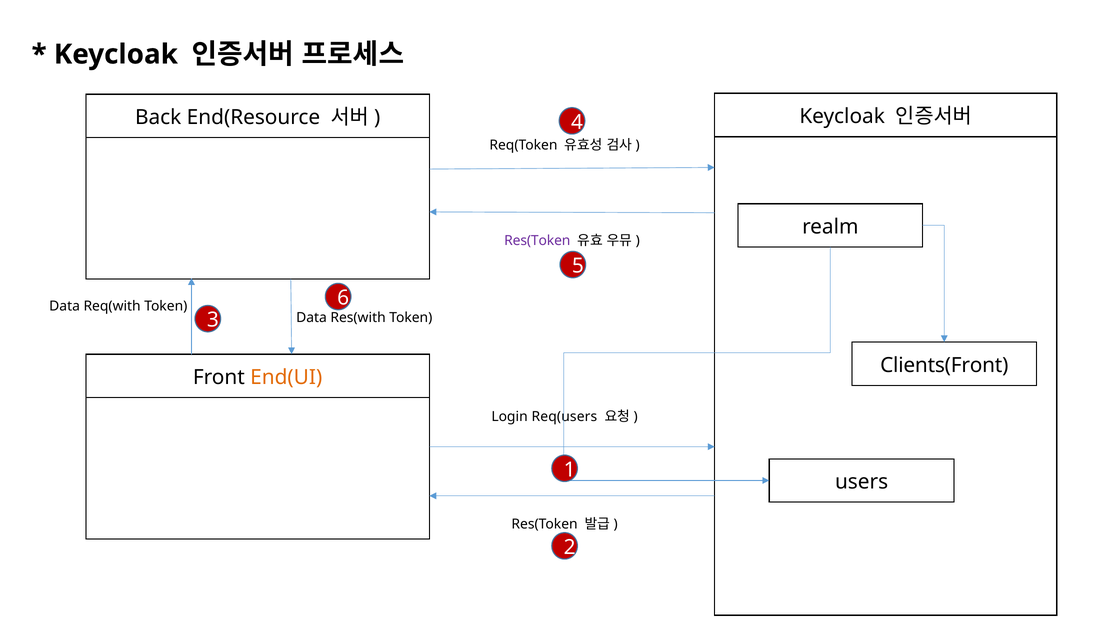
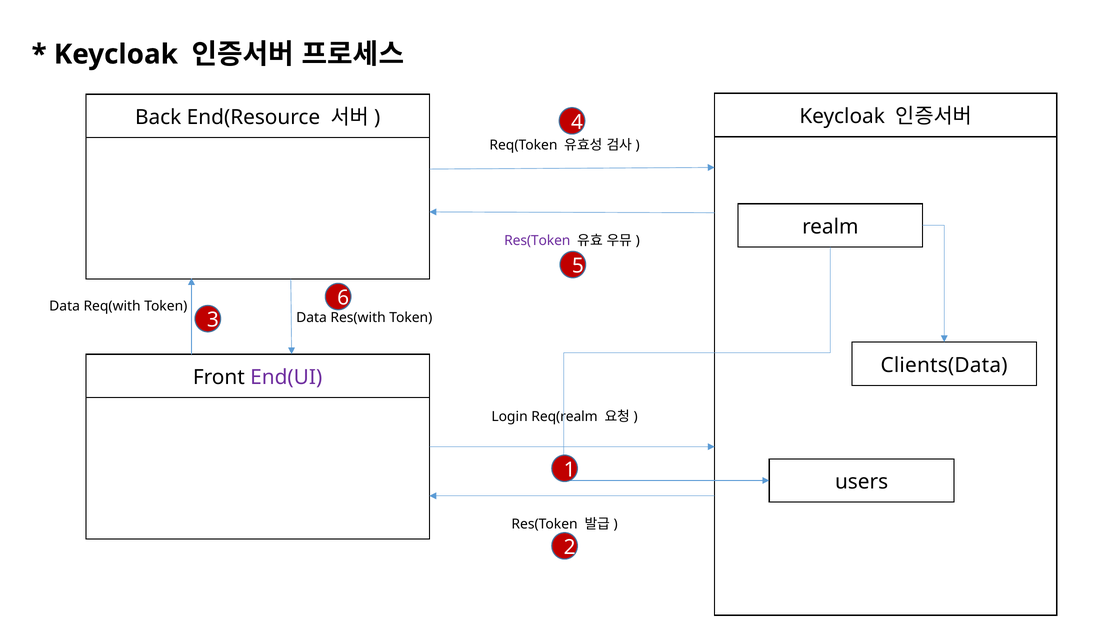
Clients(Front: Clients(Front -> Clients(Data (944, 365)
End(UI colour: orange -> purple (286, 377)
Req(users: Req(users -> Req(realm (565, 417)
